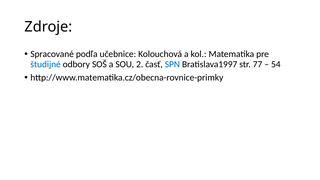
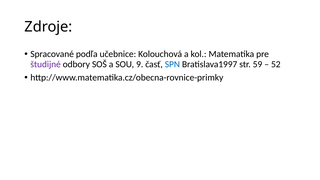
študijné colour: blue -> purple (46, 64)
2: 2 -> 9 (140, 64)
77: 77 -> 59 (258, 64)
54: 54 -> 52 (276, 64)
